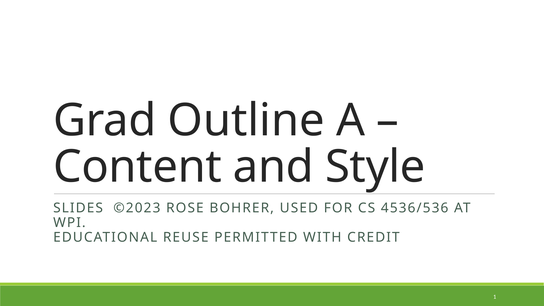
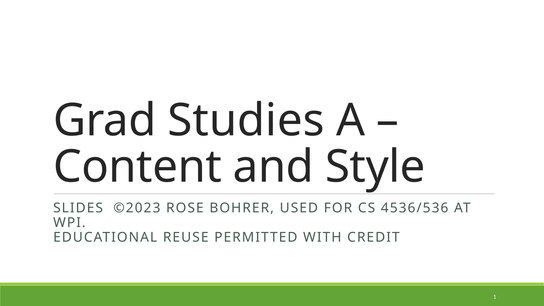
Outline: Outline -> Studies (246, 120)
